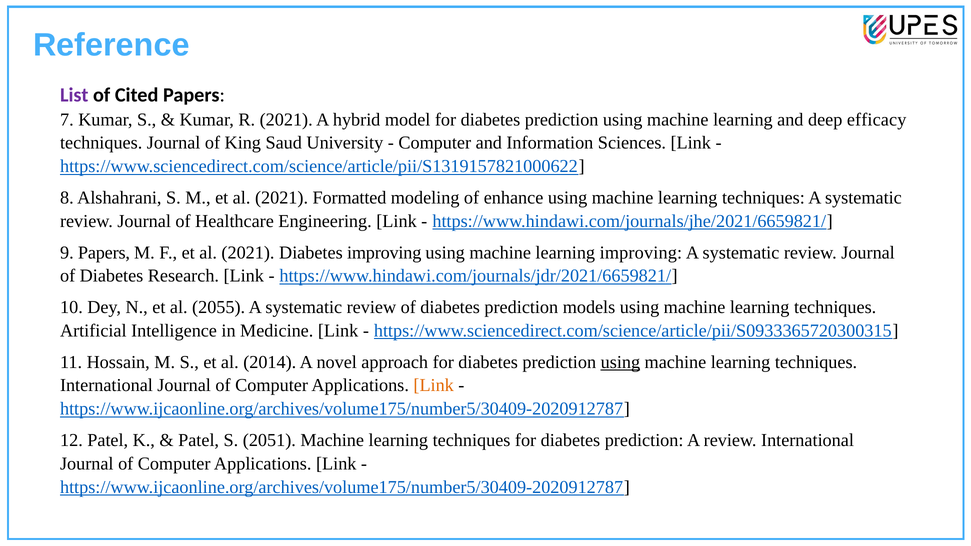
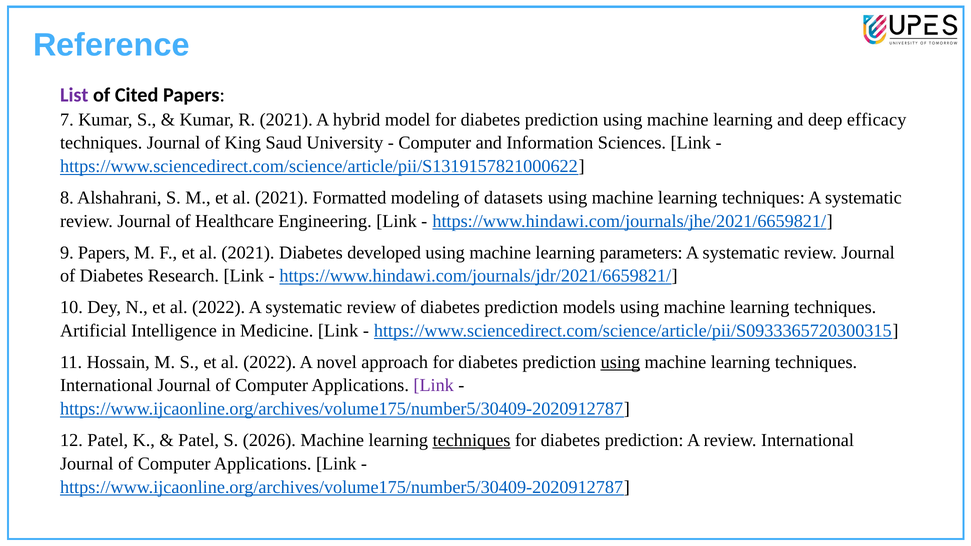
enhance: enhance -> datasets (513, 198)
Diabetes improving: improving -> developed (384, 253)
learning improving: improving -> parameters (641, 253)
N et al 2055: 2055 -> 2022 (219, 307)
S et al 2014: 2014 -> 2022 (270, 362)
Link colour: orange -> purple (434, 386)
2051: 2051 -> 2026 (269, 440)
techniques underline: none -> present (472, 440)
